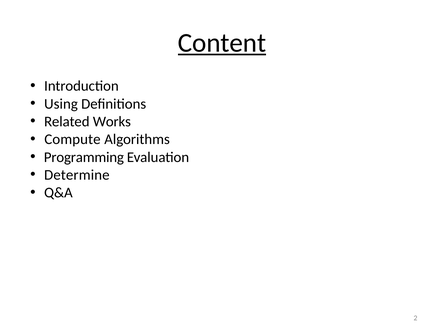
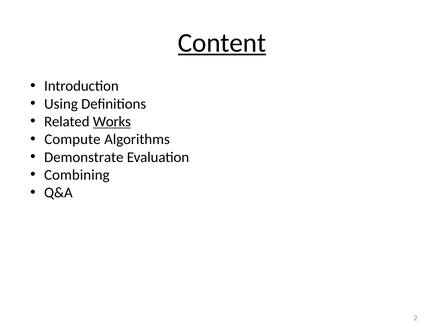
Works underline: none -> present (112, 122)
Programming: Programming -> Demonstrate (84, 157)
Determine: Determine -> Combining (77, 175)
